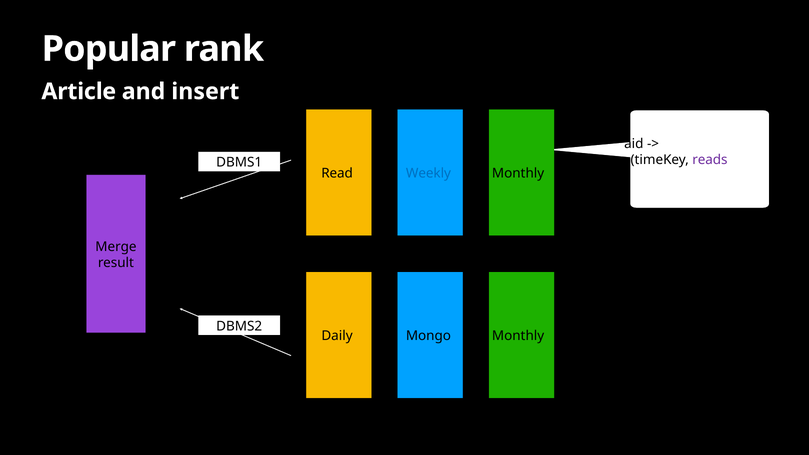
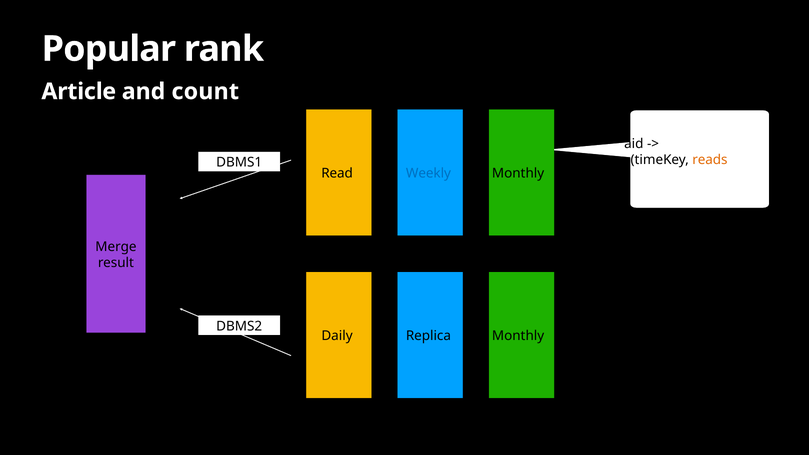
and insert: insert -> count (205, 92)
reads colour: purple -> orange (710, 160)
Mongo: Mongo -> Replica (428, 336)
